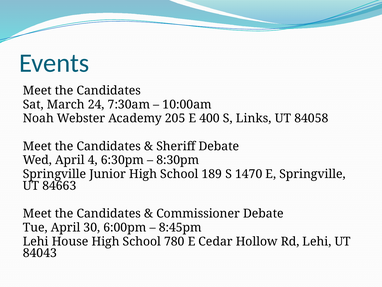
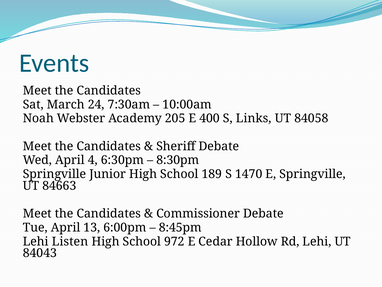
30: 30 -> 13 (92, 227)
House: House -> Listen (70, 241)
780: 780 -> 972 (174, 241)
